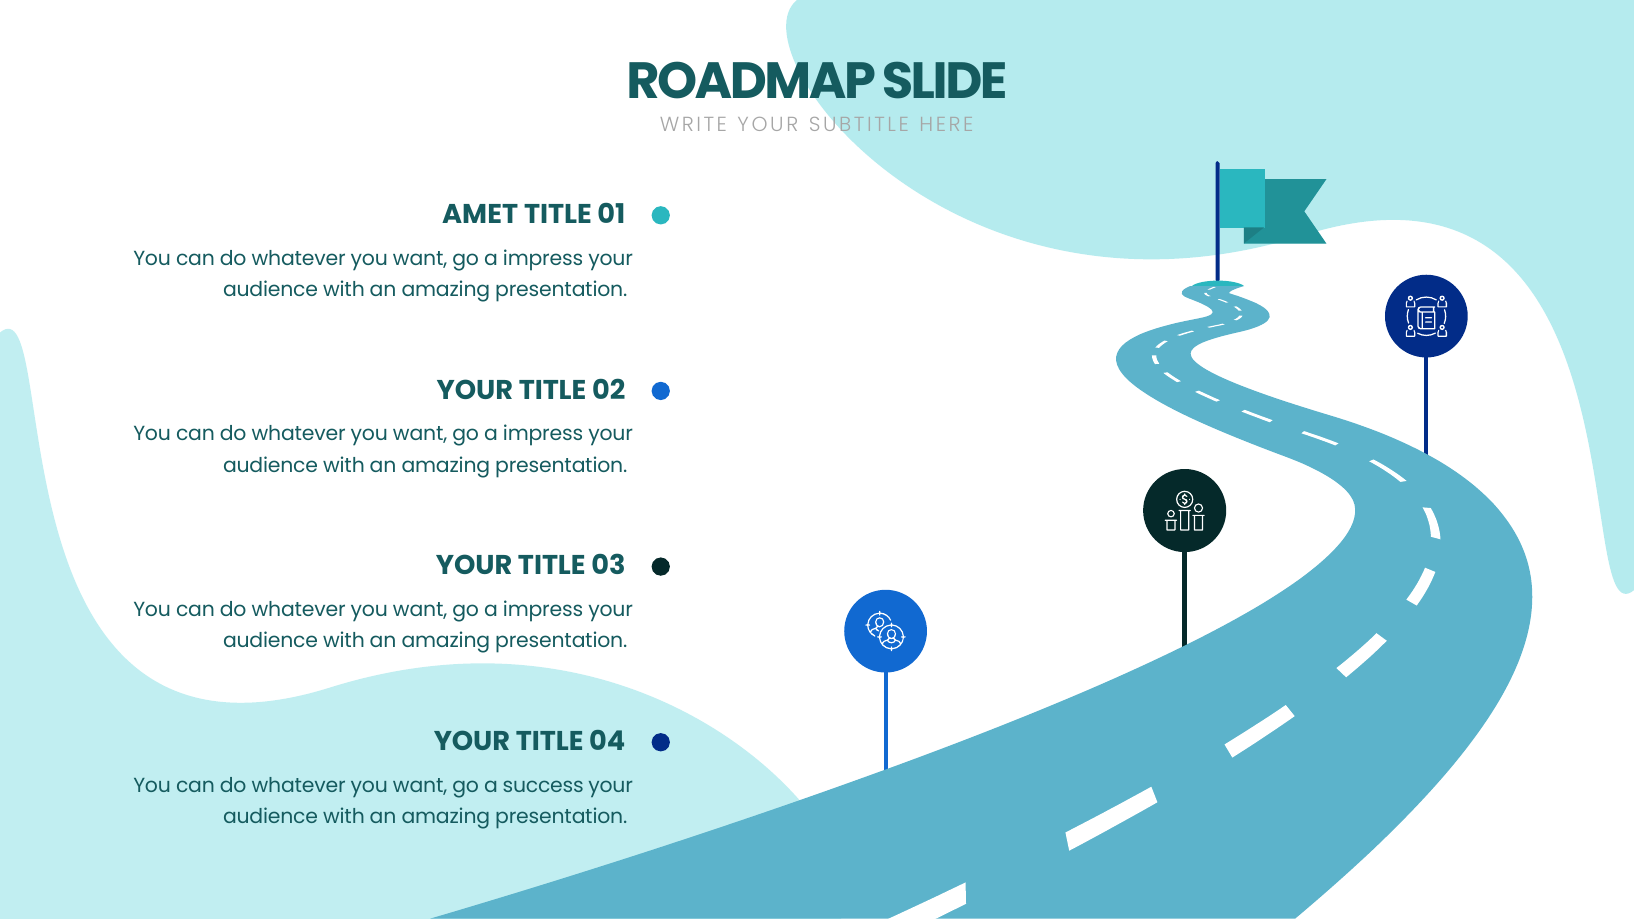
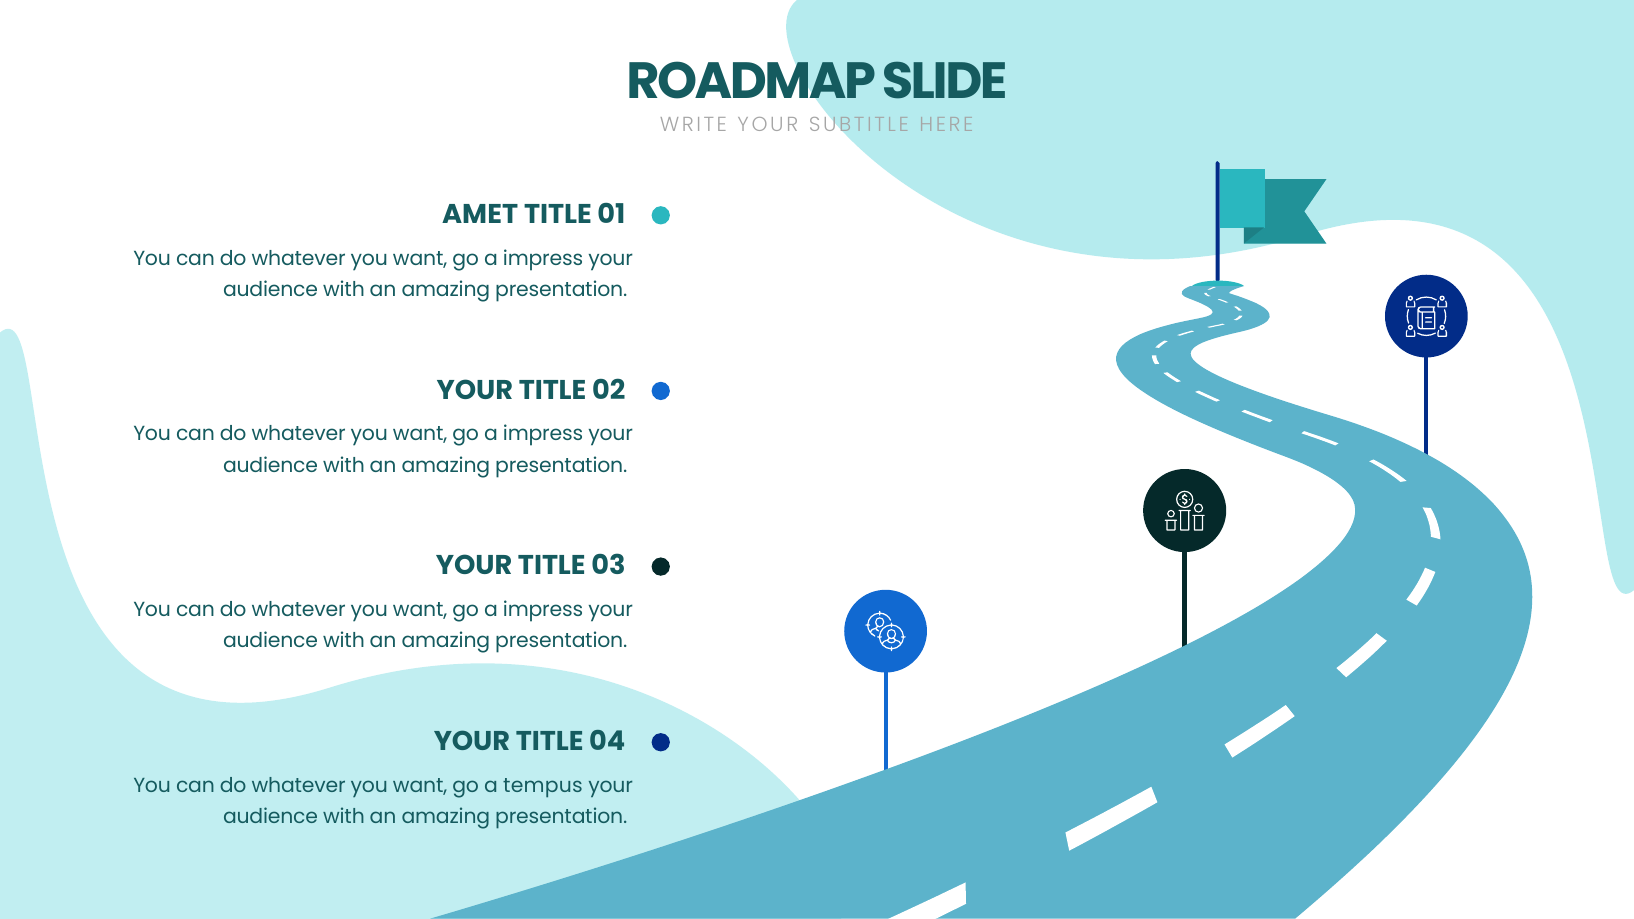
success: success -> tempus (543, 785)
